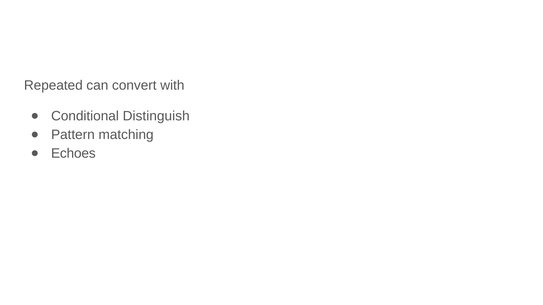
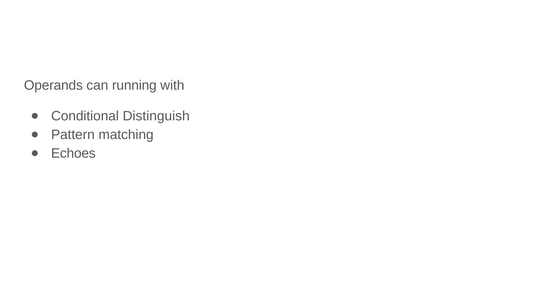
Repeated: Repeated -> Operands (53, 85)
convert: convert -> running (134, 85)
